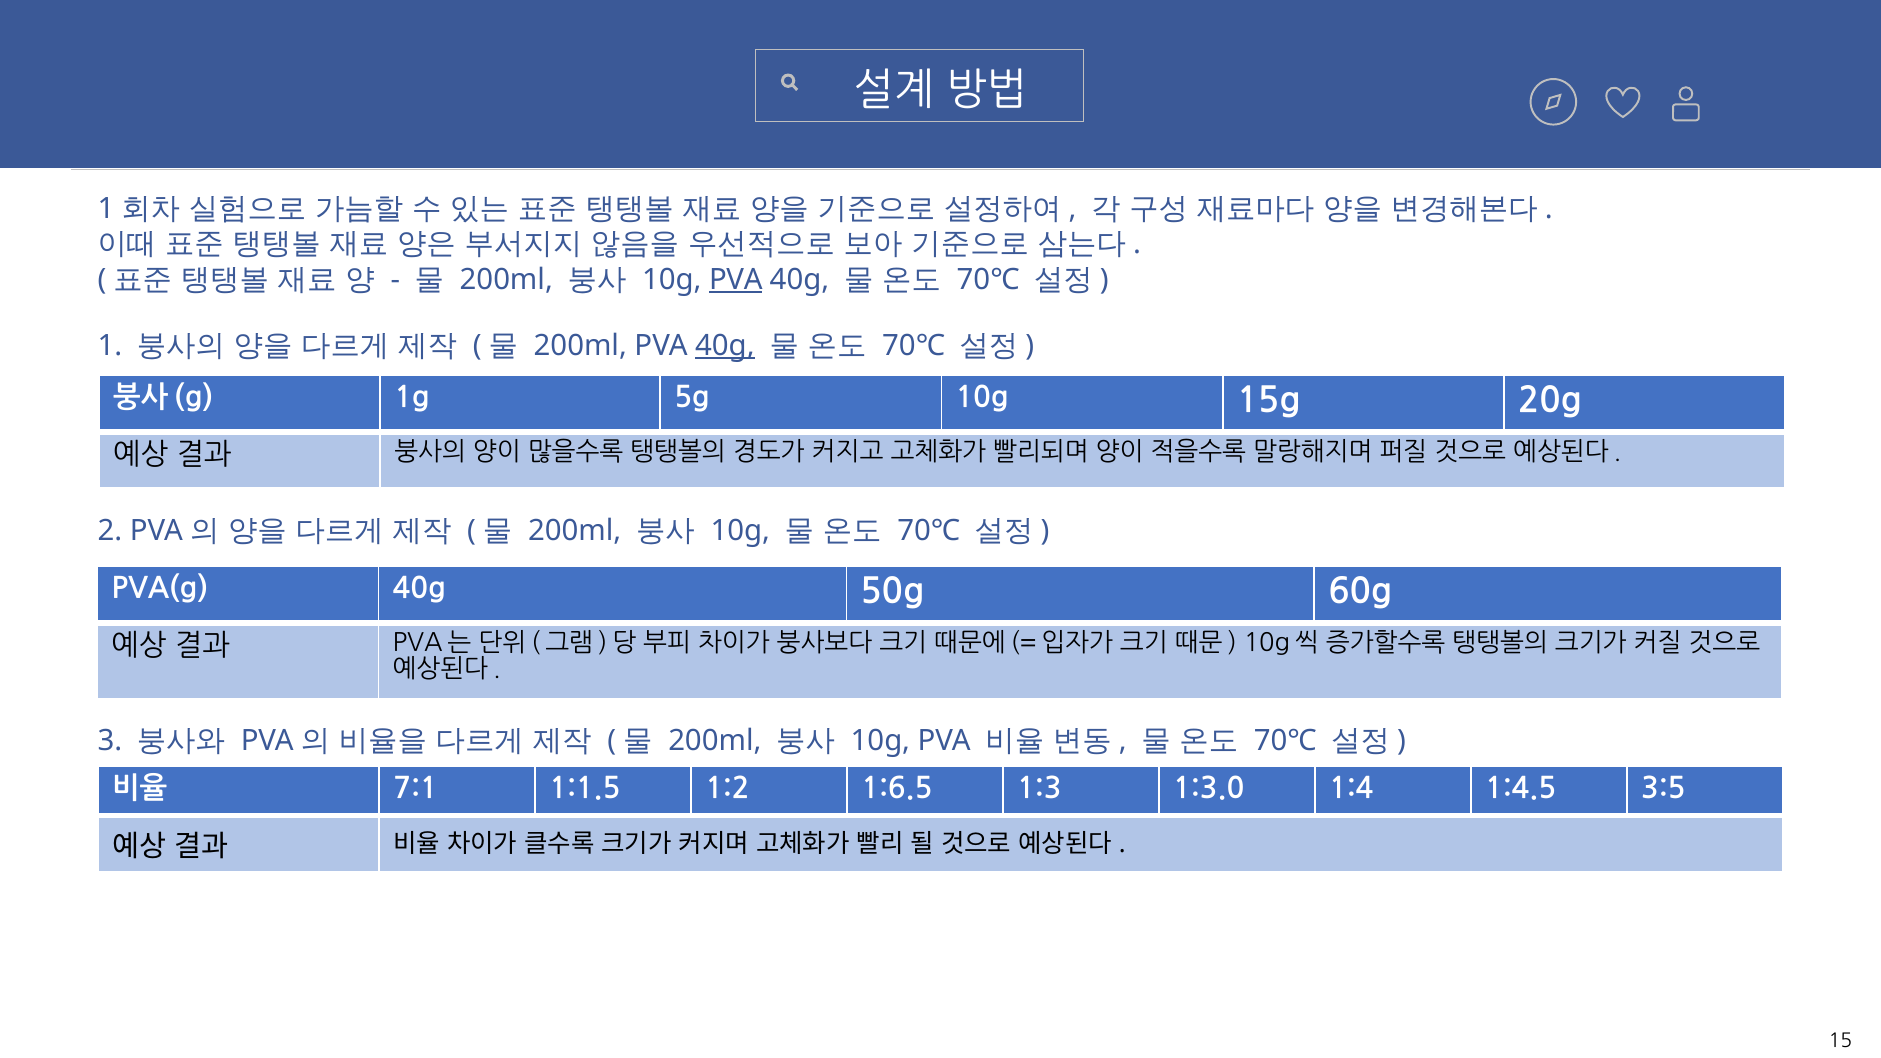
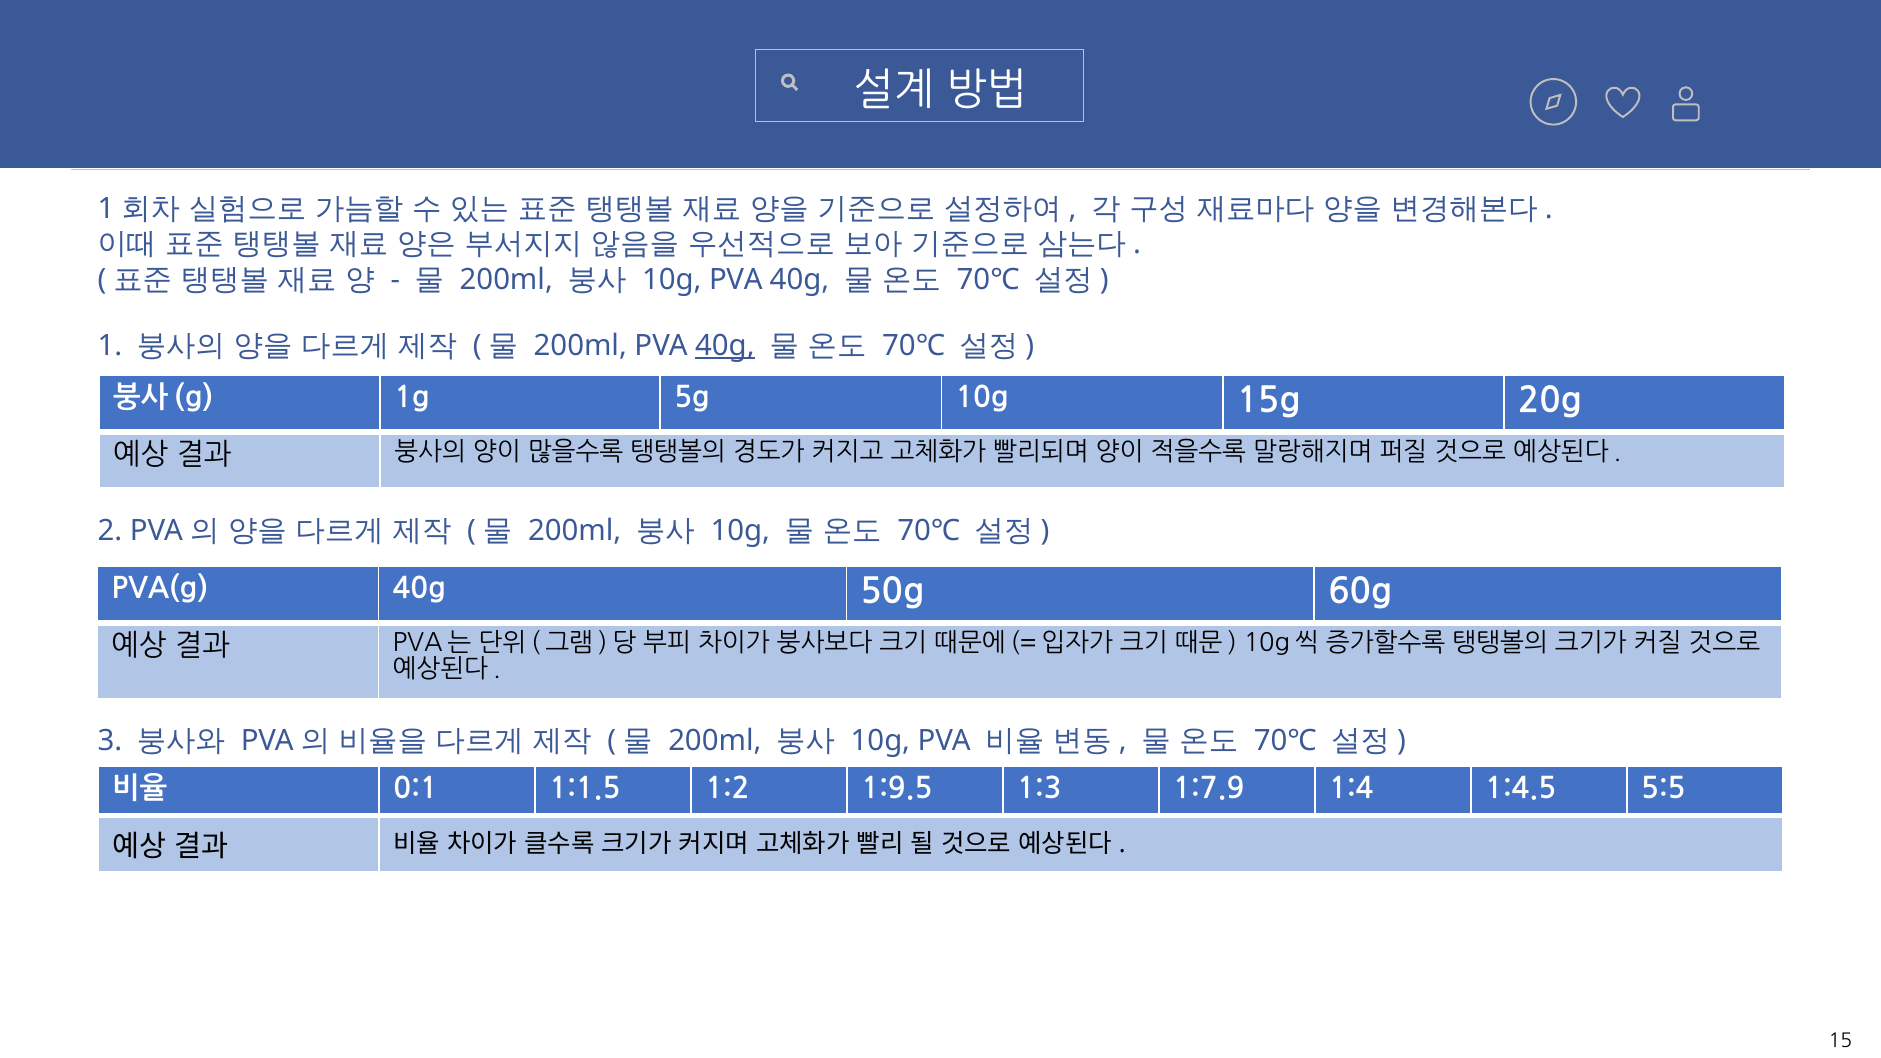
PVA underline: present -> none (736, 279)
7:1: 7:1 -> 0:1 (416, 788)
1:6.5: 1:6.5 -> 1:9.5 (897, 788)
1:3.0: 1:3.0 -> 1:7.9 (1209, 788)
3:5: 3:5 -> 5:5 (1663, 788)
